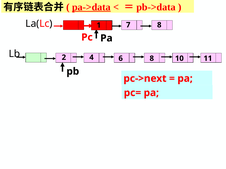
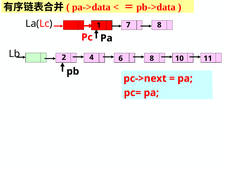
pa->data underline: present -> none (91, 7)
